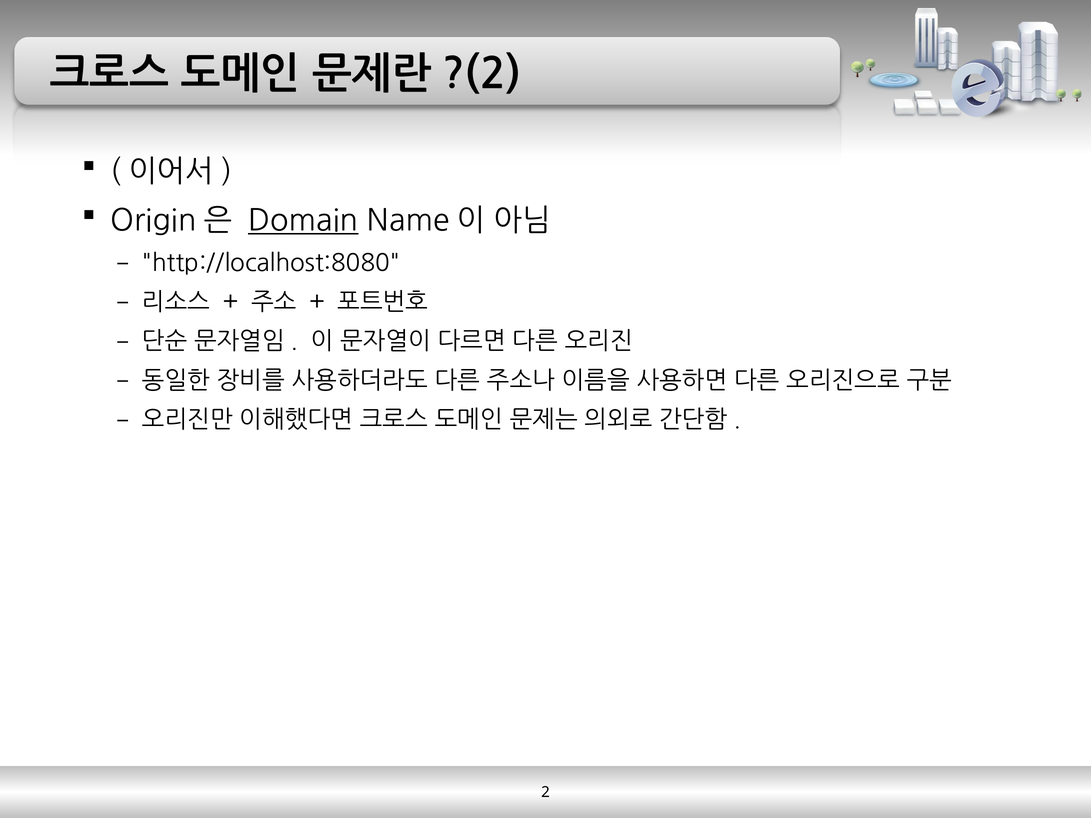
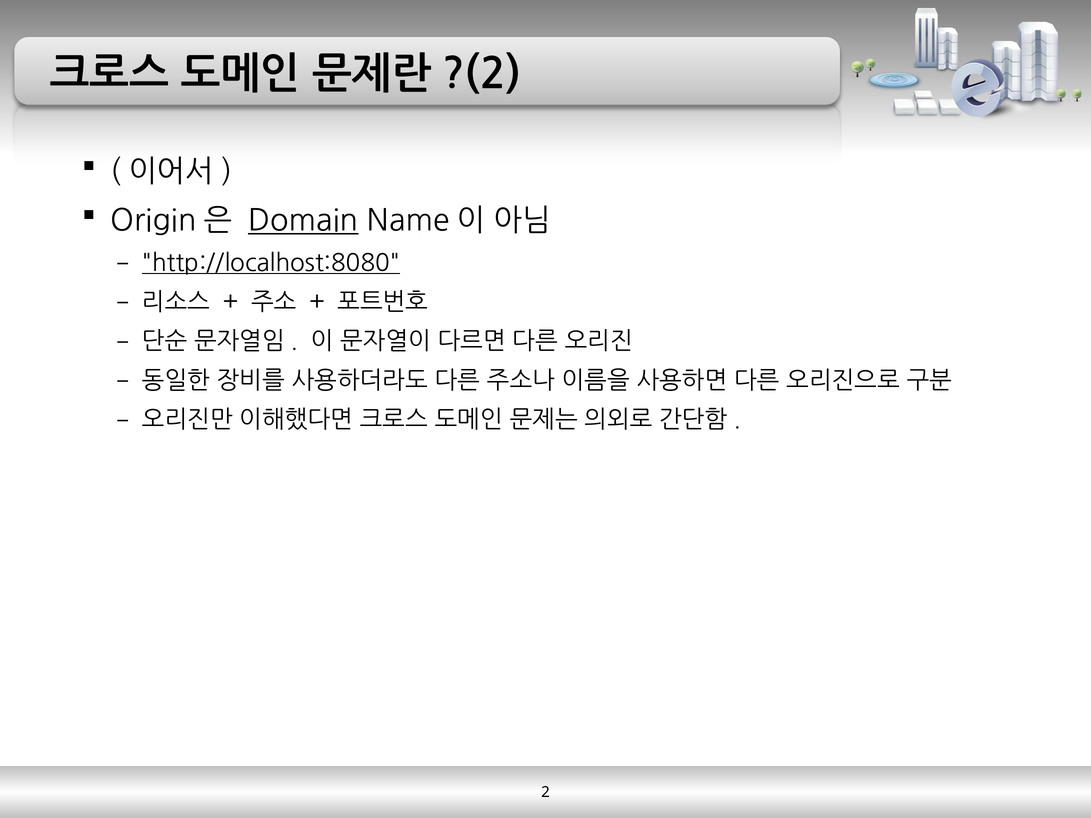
http://localhost:8080 underline: none -> present (271, 263)
